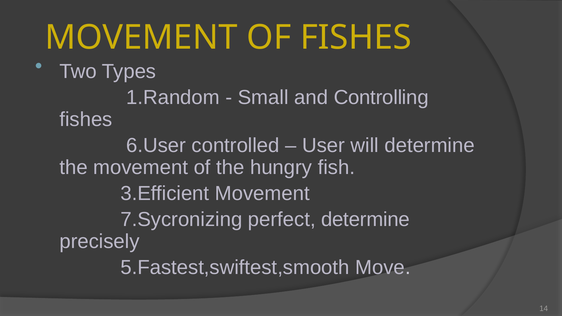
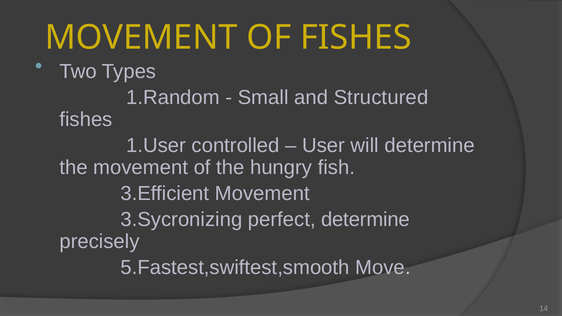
Controlling: Controlling -> Structured (381, 97)
6.User: 6.User -> 1.User (156, 146)
7.Sycronizing: 7.Sycronizing -> 3.Sycronizing (181, 220)
